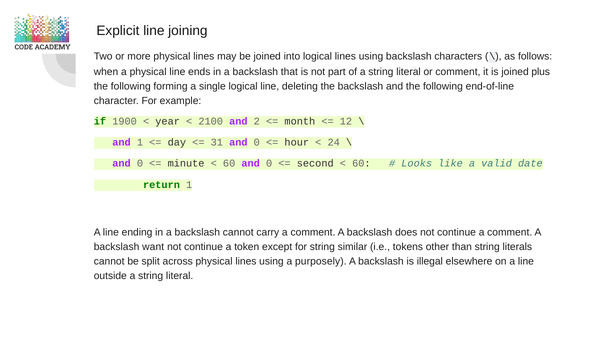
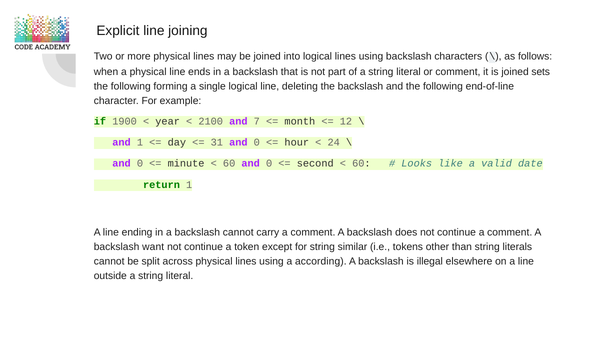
plus: plus -> sets (541, 72)
2: 2 -> 7 (257, 121)
purposely: purposely -> according (321, 261)
